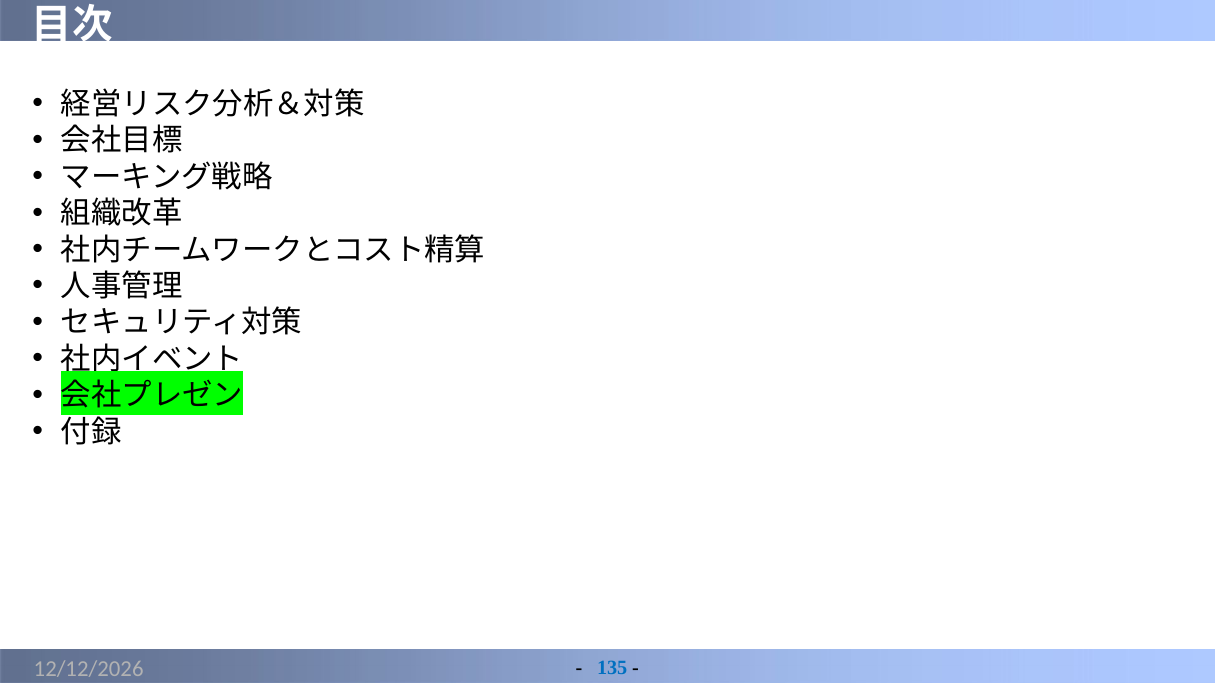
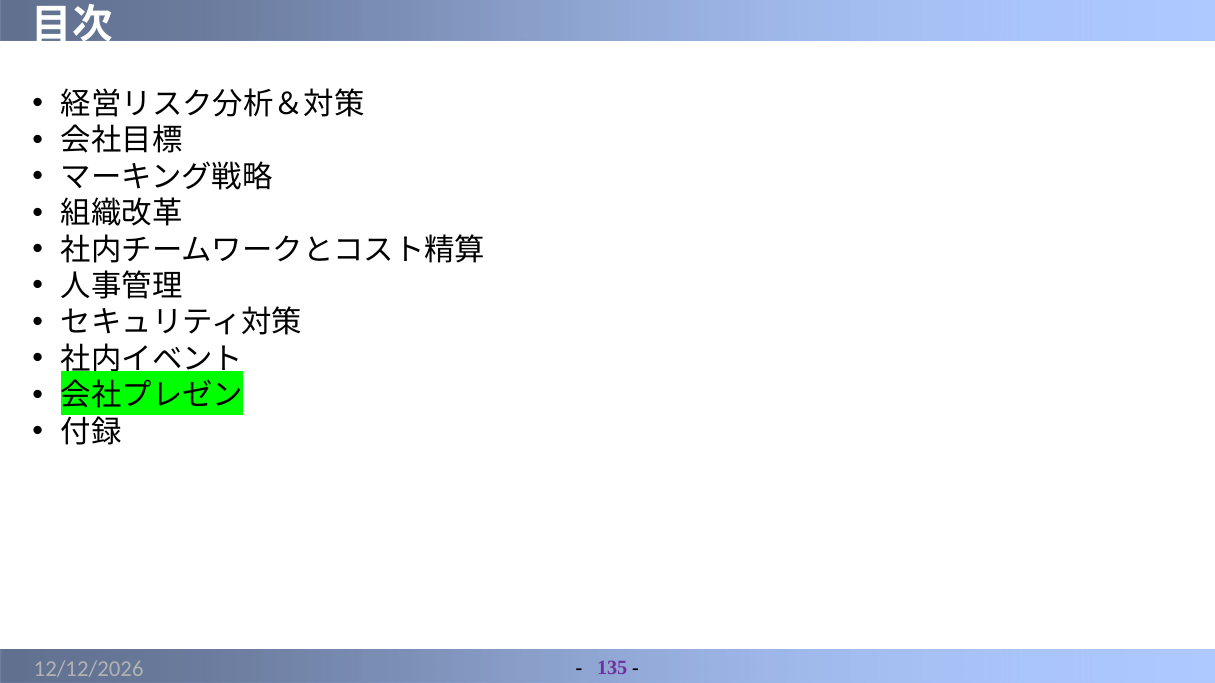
135 colour: blue -> purple (612, 668)
